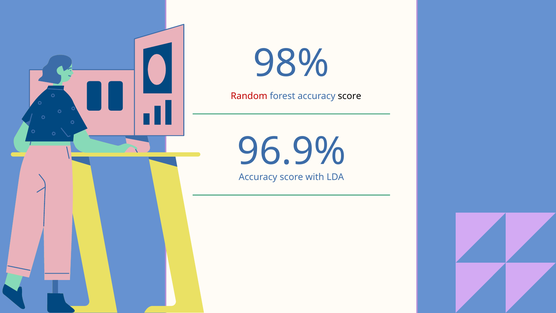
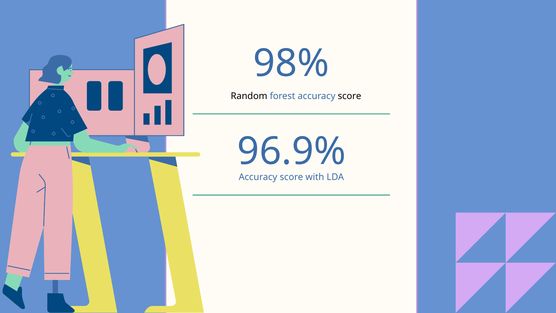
Random colour: red -> black (249, 96)
